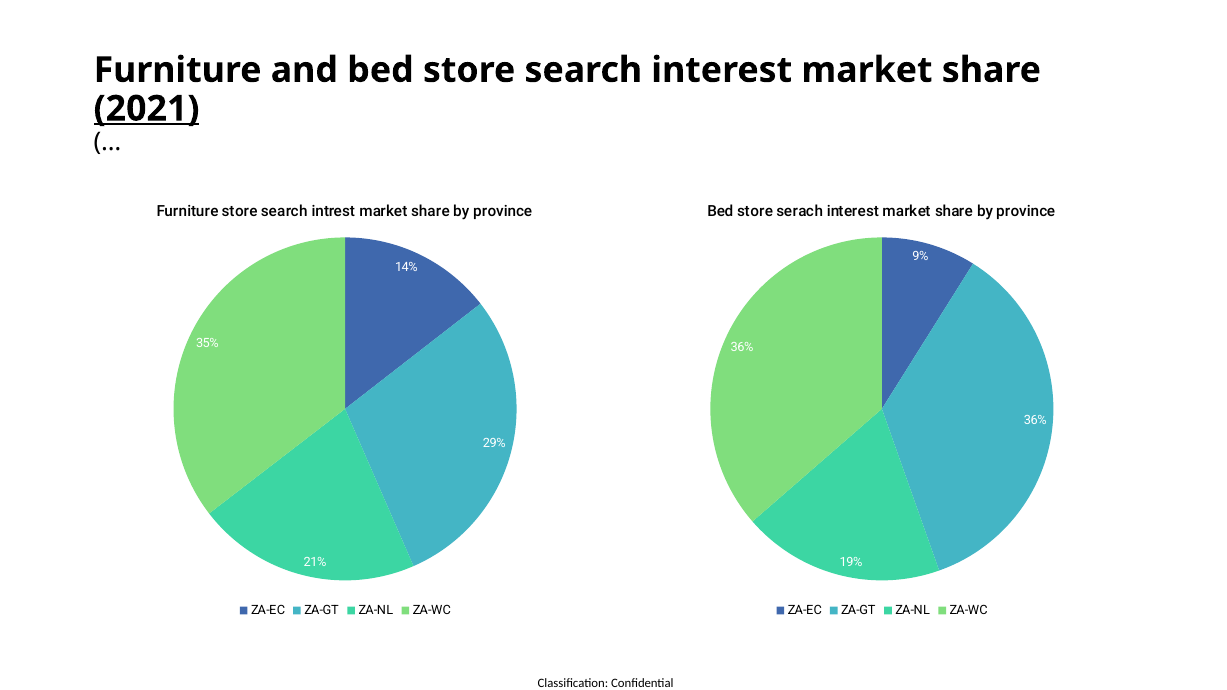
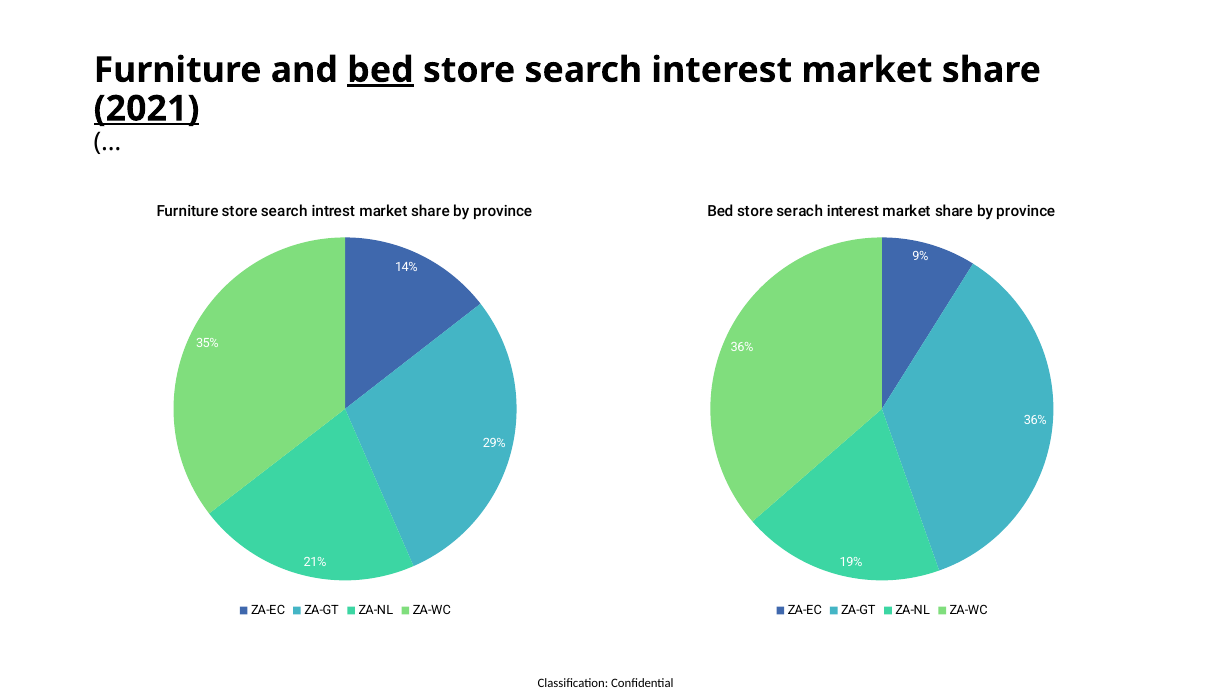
bed underline: none -> present (380, 70)
